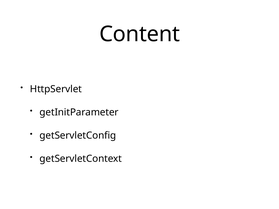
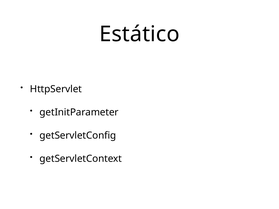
Content: Content -> Estático (139, 34)
